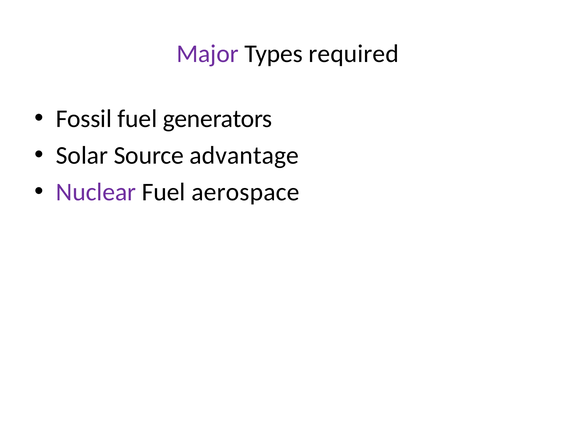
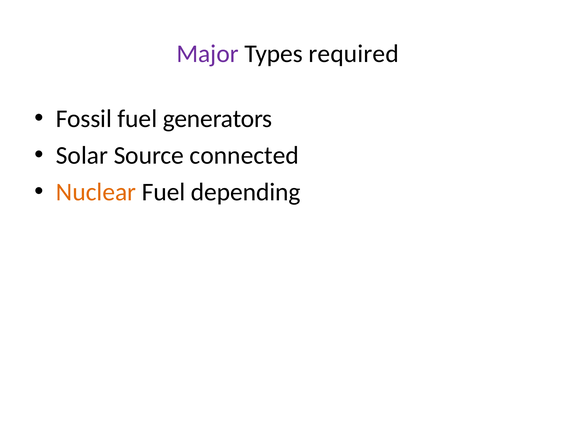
advantage: advantage -> connected (244, 156)
Nuclear colour: purple -> orange (96, 192)
aerospace: aerospace -> depending (246, 192)
